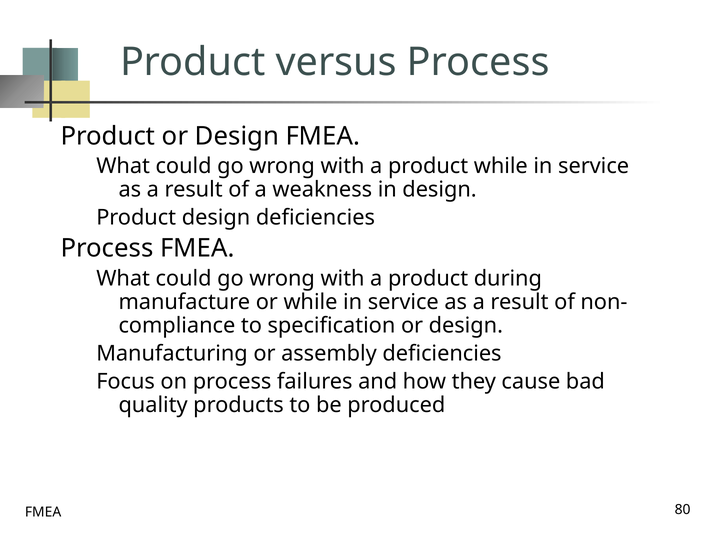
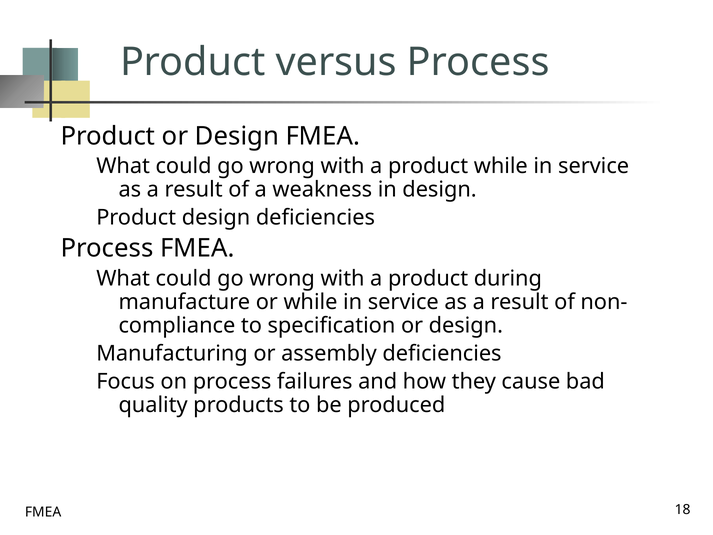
80: 80 -> 18 (683, 509)
